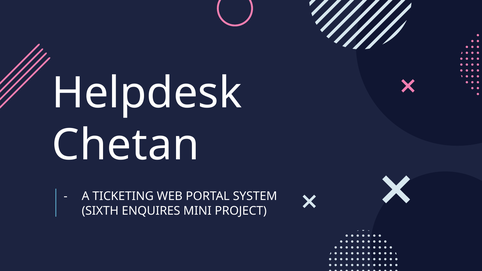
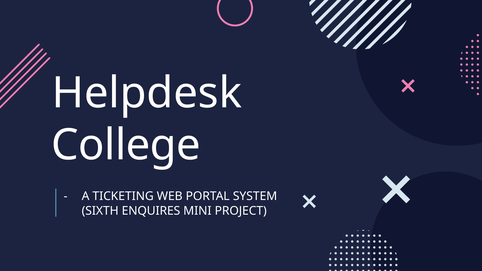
Chetan: Chetan -> College (126, 145)
